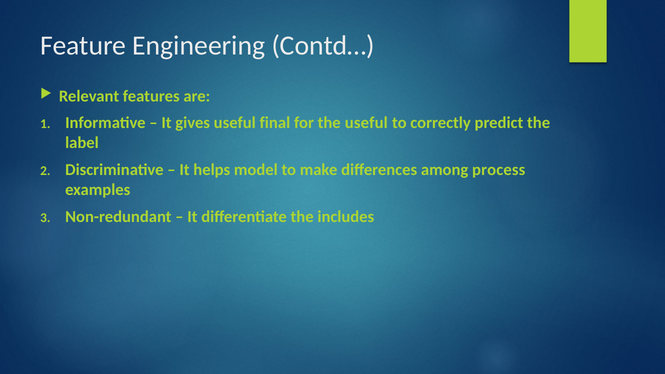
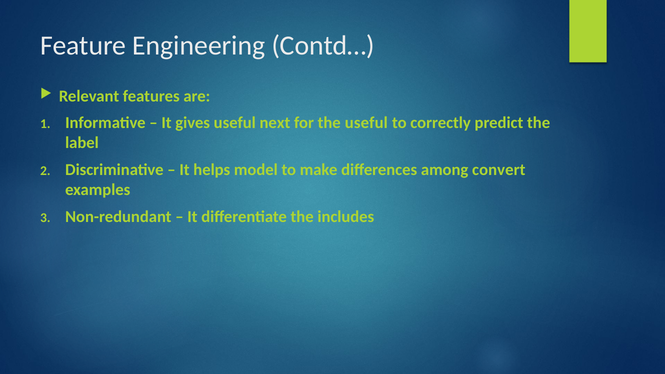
final: final -> next (275, 123)
process: process -> convert (499, 170)
